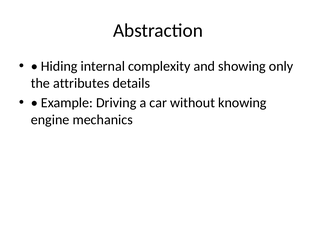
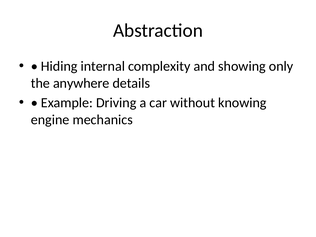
attributes: attributes -> anywhere (81, 83)
